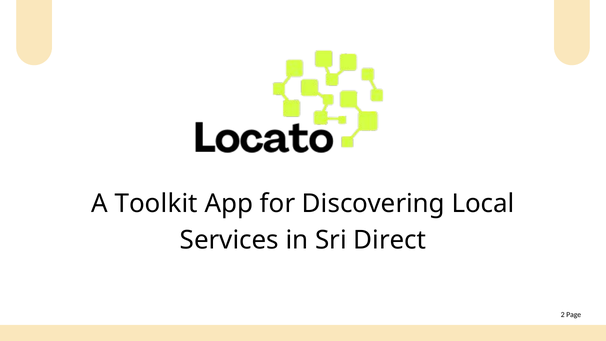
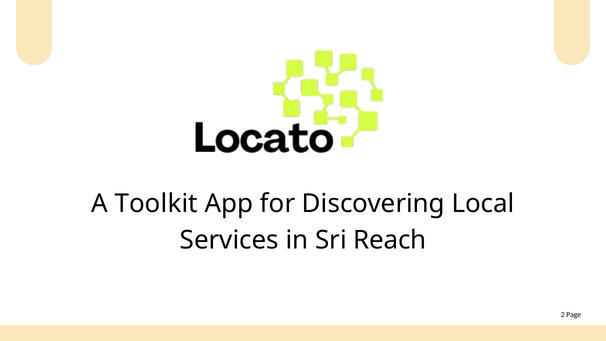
Direct: Direct -> Reach (390, 240)
